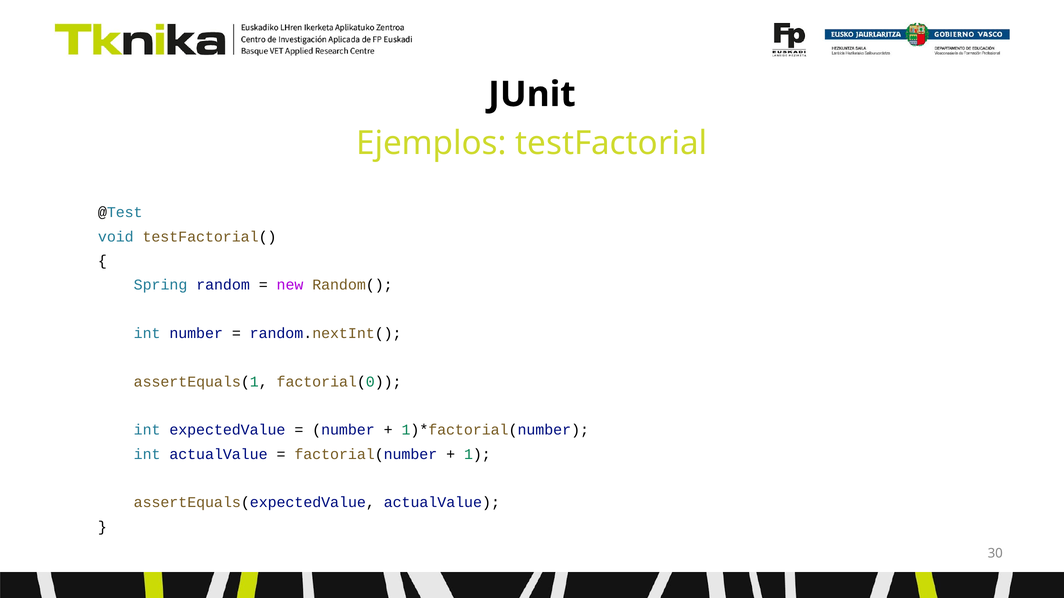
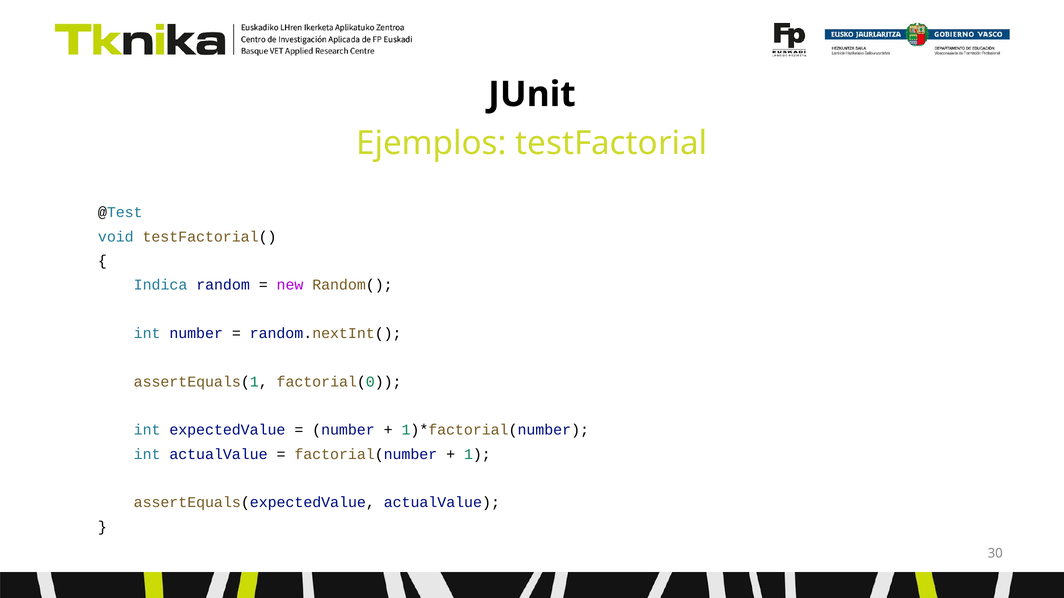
Spring: Spring -> Indica (161, 285)
